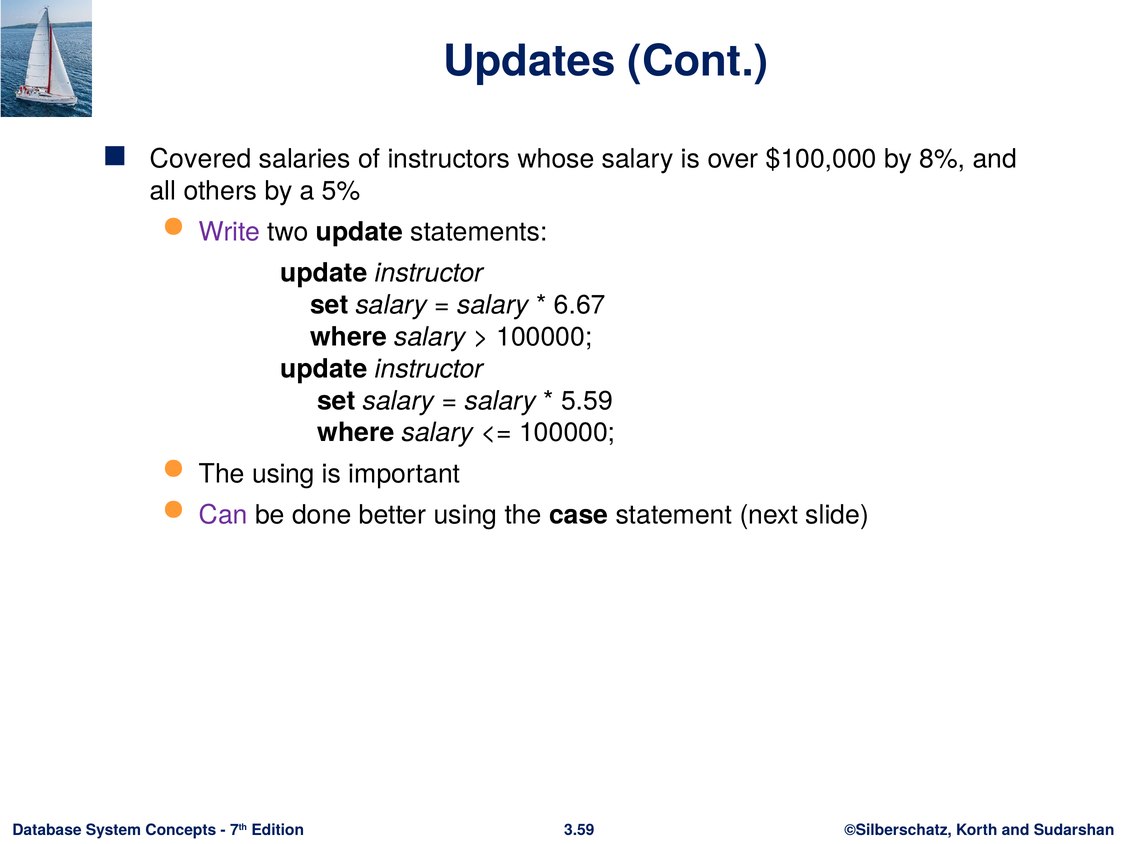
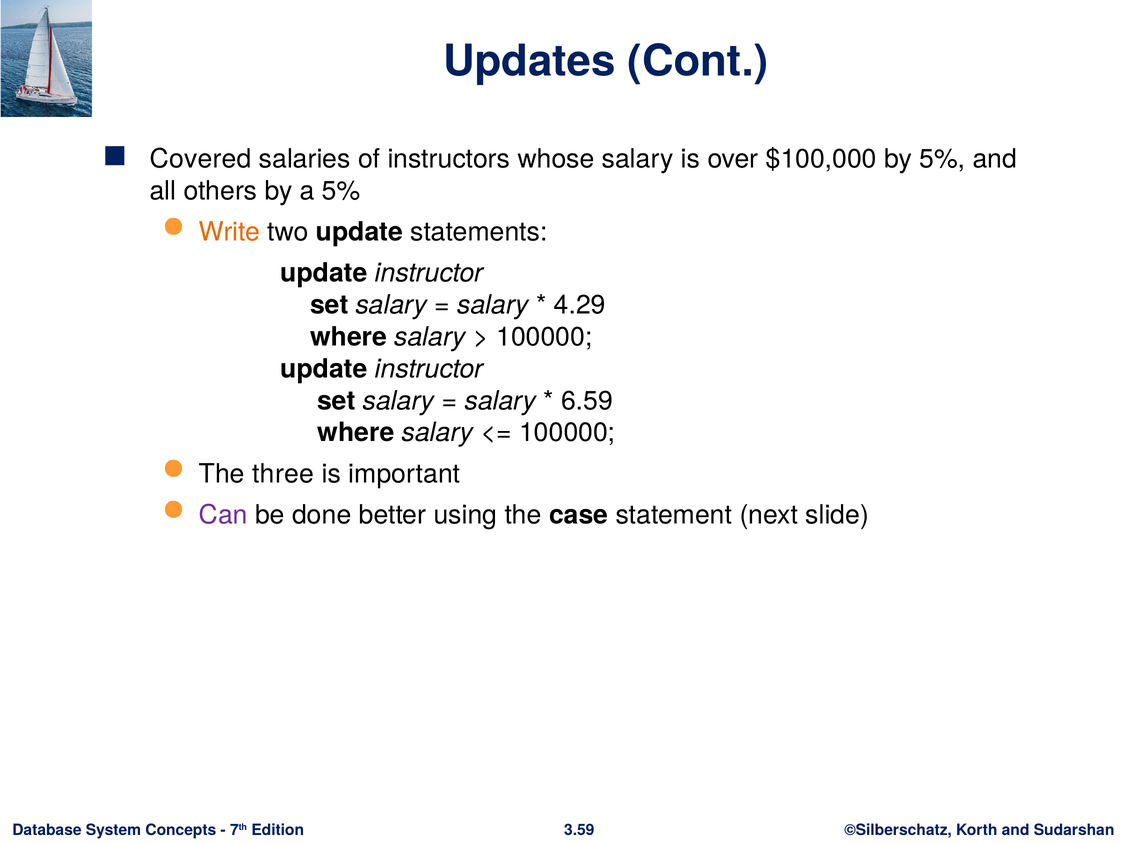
by 8%: 8% -> 5% (942, 159)
Write colour: purple -> orange (229, 232)
6.67: 6.67 -> 4.29 (580, 305)
5.59: 5.59 -> 6.59 (587, 401)
The using: using -> three (283, 474)
